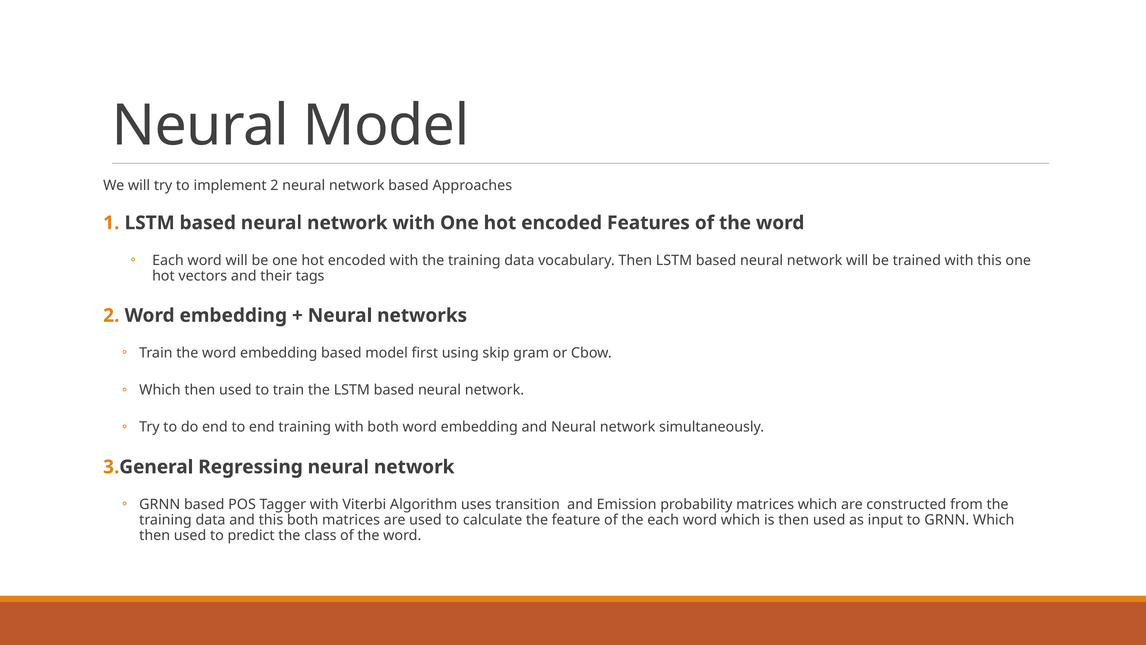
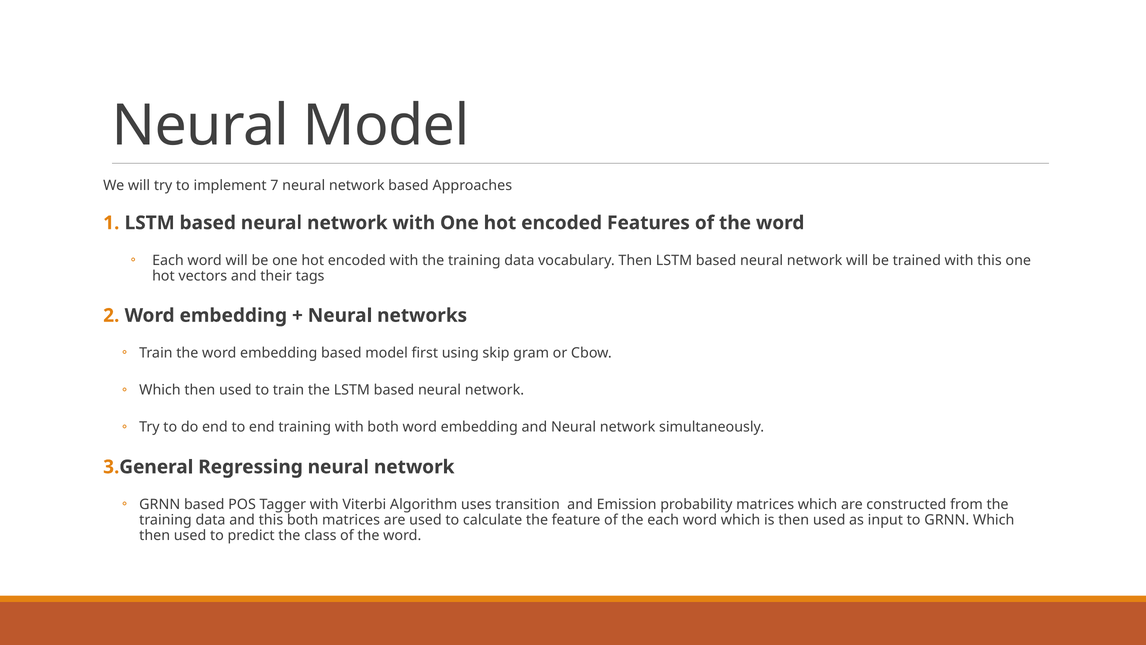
implement 2: 2 -> 7 (274, 185)
